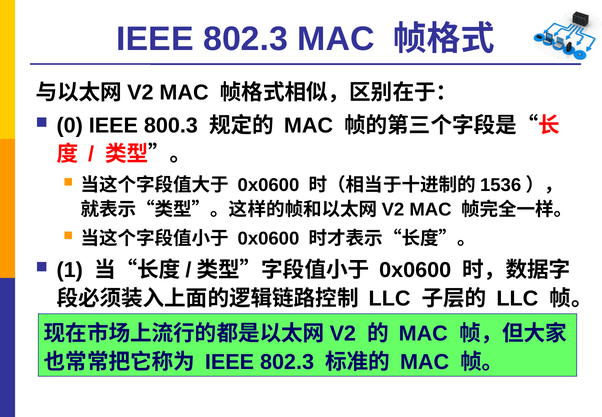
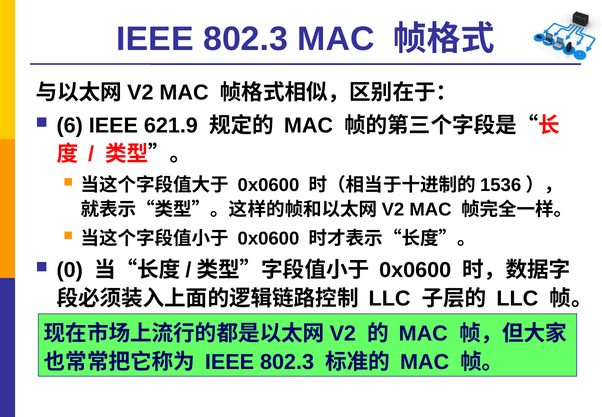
0: 0 -> 6 (70, 126)
800.3: 800.3 -> 621.9 (171, 126)
1: 1 -> 0 (70, 270)
